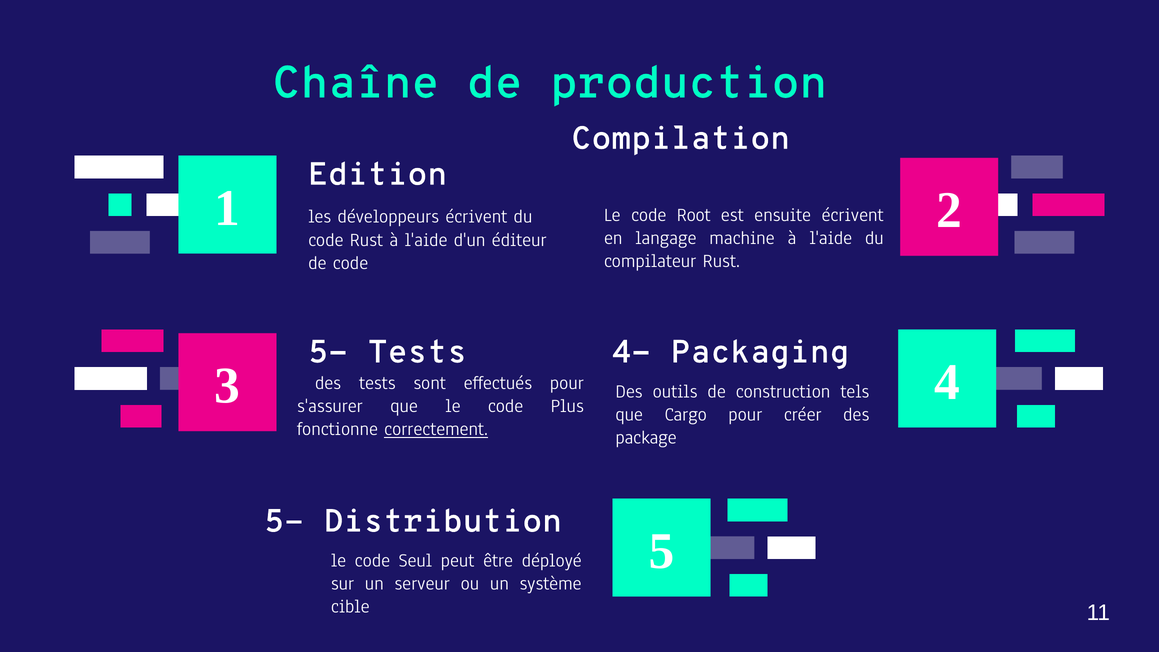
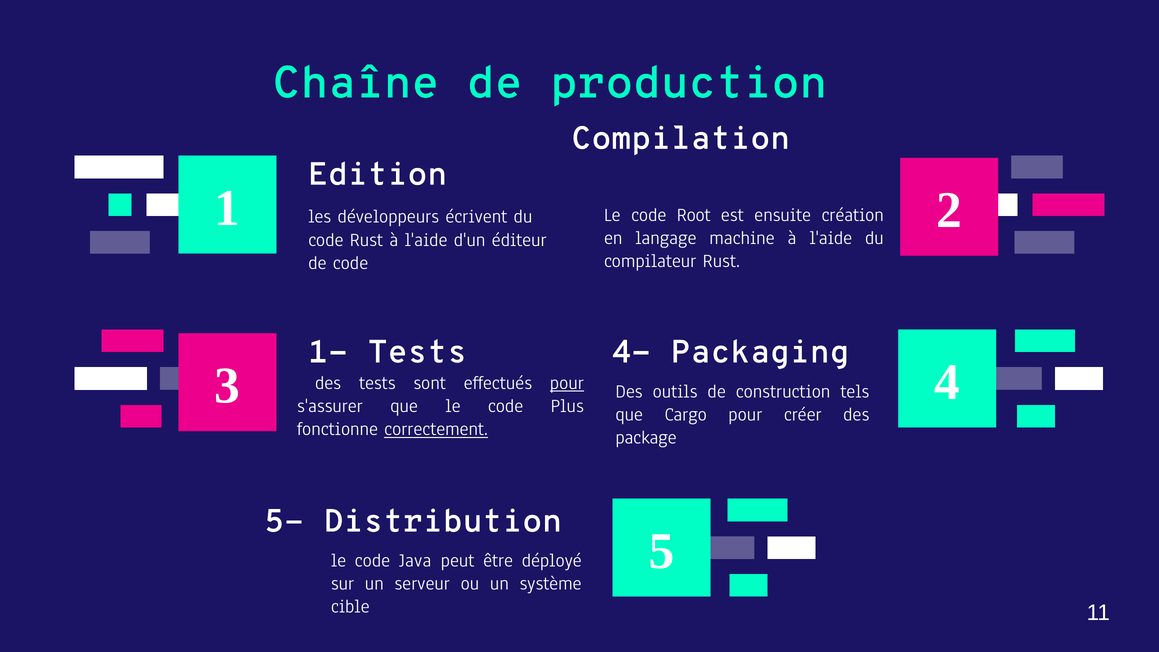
ensuite écrivent: écrivent -> création (853, 215)
5-: 5- -> 1- (328, 352)
pour underline: none -> present (567, 383)
Seul: Seul -> Java (415, 560)
